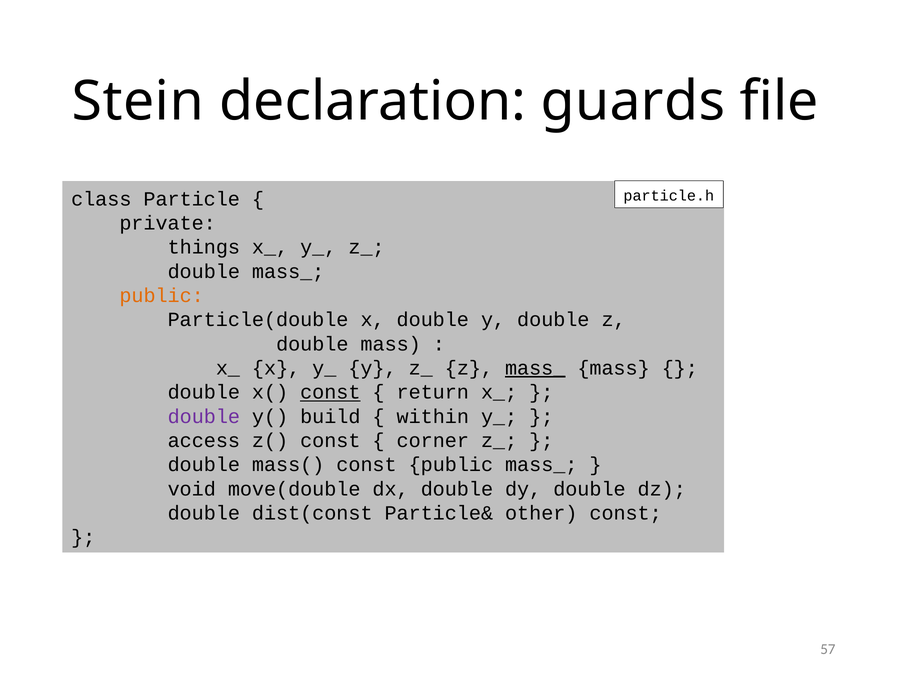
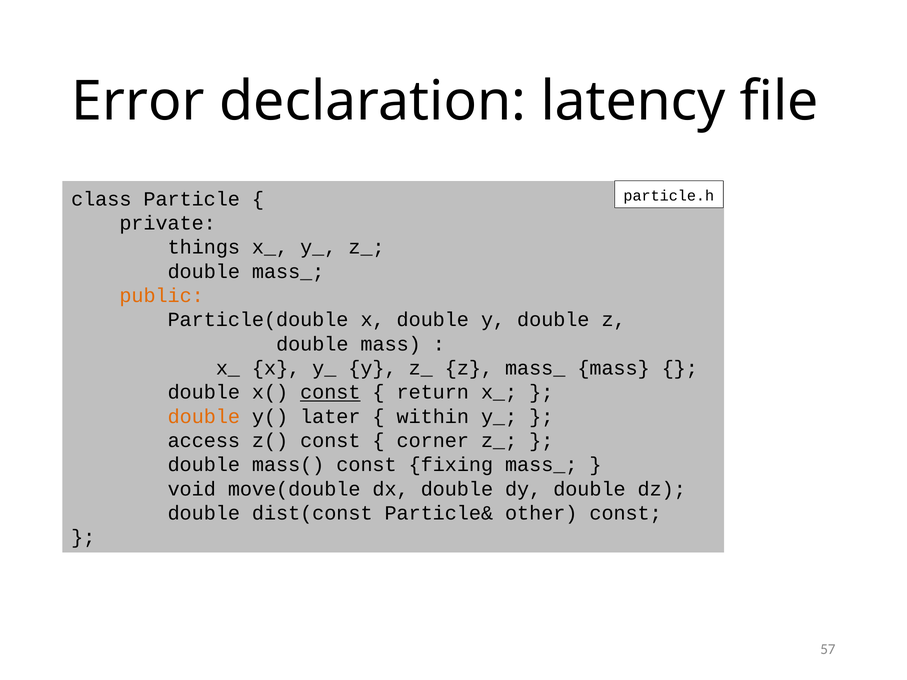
Stein: Stein -> Error (138, 102)
guards: guards -> latency (633, 102)
mass_ underline: present -> none (535, 368)
double colour: purple -> orange (204, 417)
build: build -> later (330, 417)
const public: public -> fixing (451, 465)
